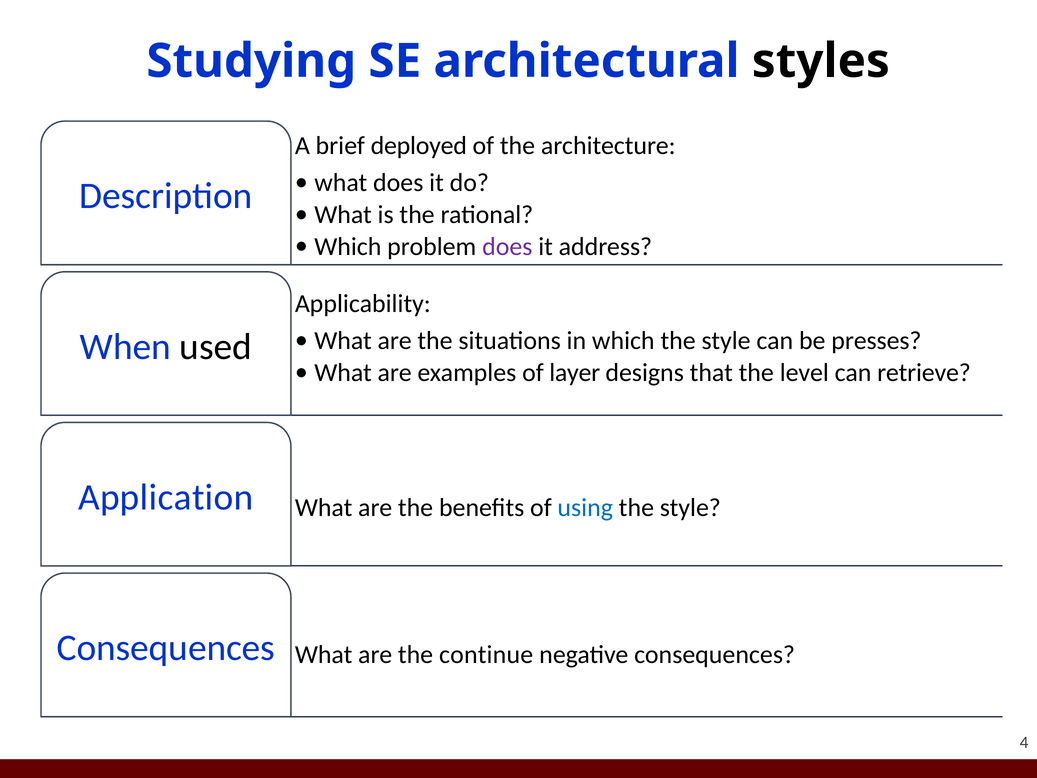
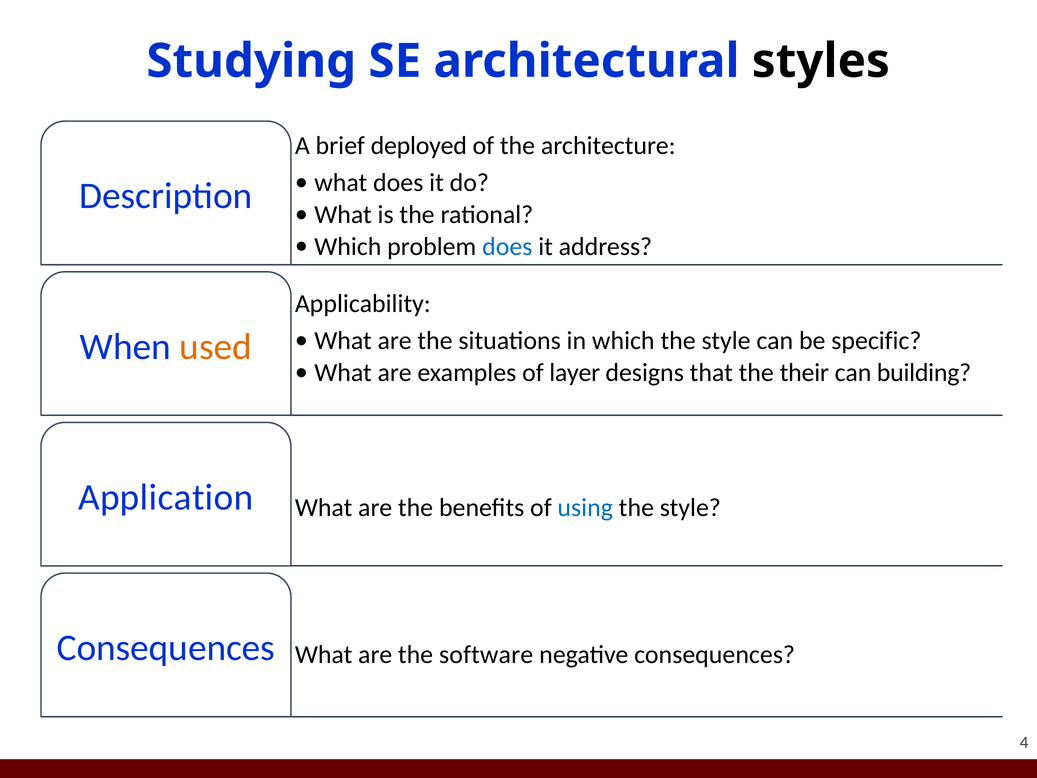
does colour: purple -> blue (507, 246)
presses: presses -> specific (876, 341)
used colour: black -> orange (216, 347)
level: level -> their (804, 372)
retrieve: retrieve -> building (924, 372)
continue: continue -> software (486, 654)
